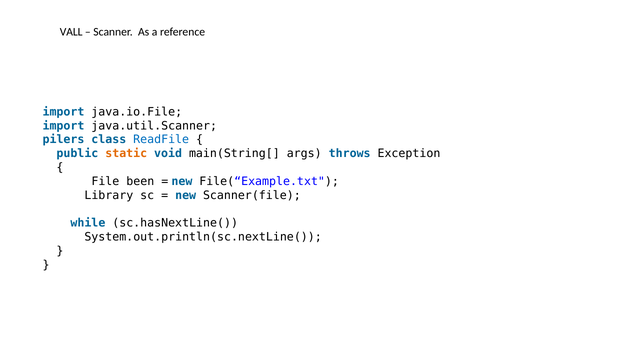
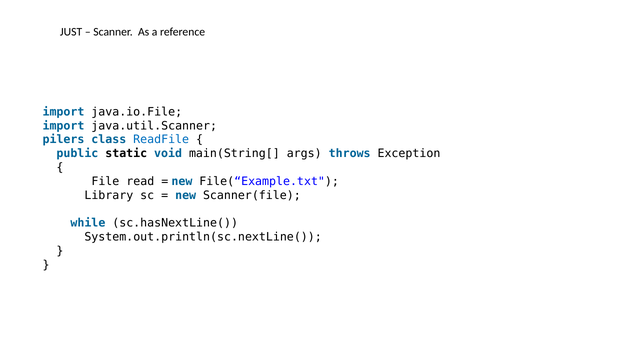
VALL: VALL -> JUST (71, 32)
static colour: orange -> black (126, 154)
been: been -> read (140, 181)
